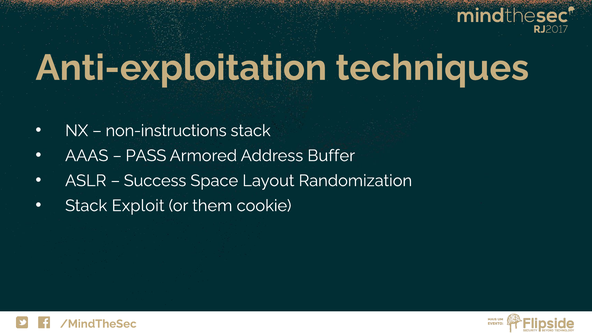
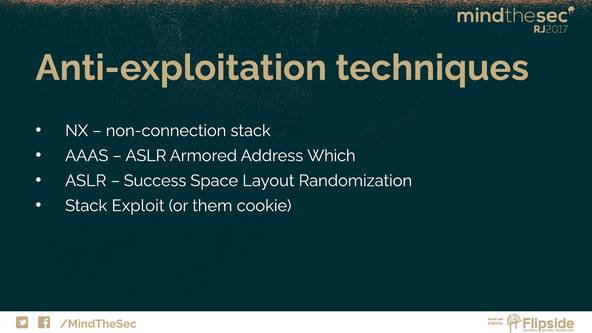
non-instructions: non-instructions -> non-connection (166, 131)
PASS: PASS -> ASLR (146, 156)
Buffer: Buffer -> Which (331, 156)
